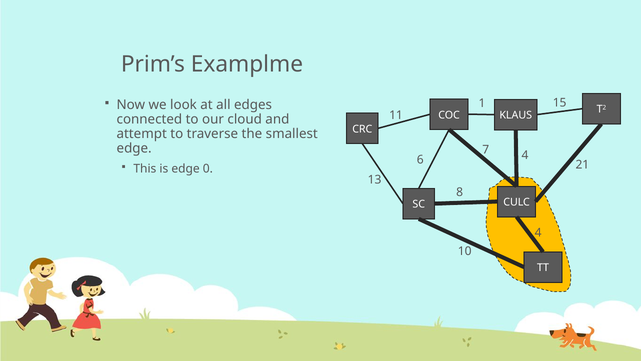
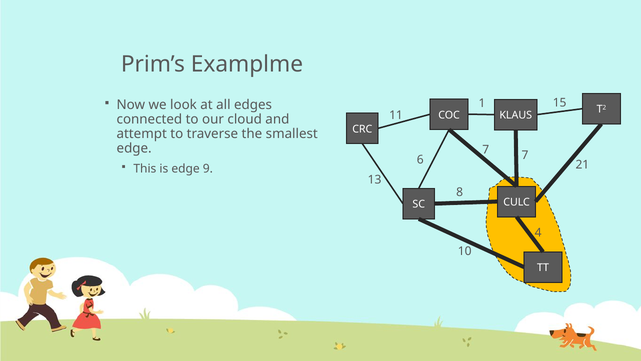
6 4: 4 -> 7 (525, 155)
0: 0 -> 9 (208, 168)
